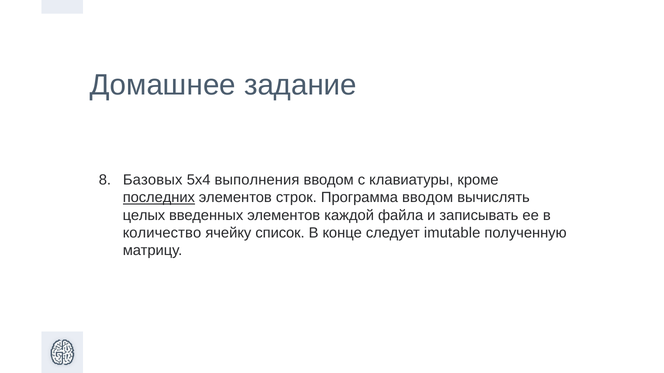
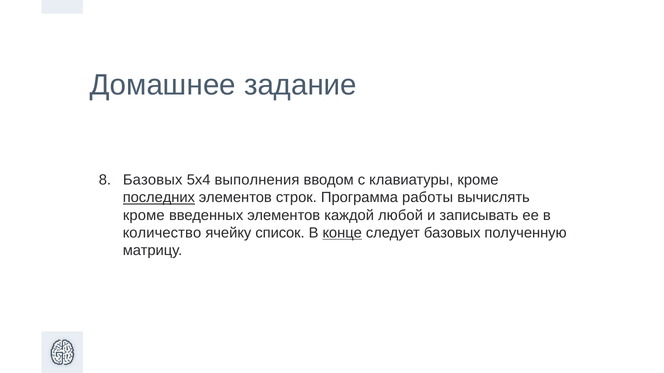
Программа вводом: вводом -> работы (428, 198)
целых: целых -> кроме (144, 216)
файла: файла -> любой (401, 216)
конце underline: none -> present (342, 233)
следует imutable: imutable -> базовых (452, 233)
